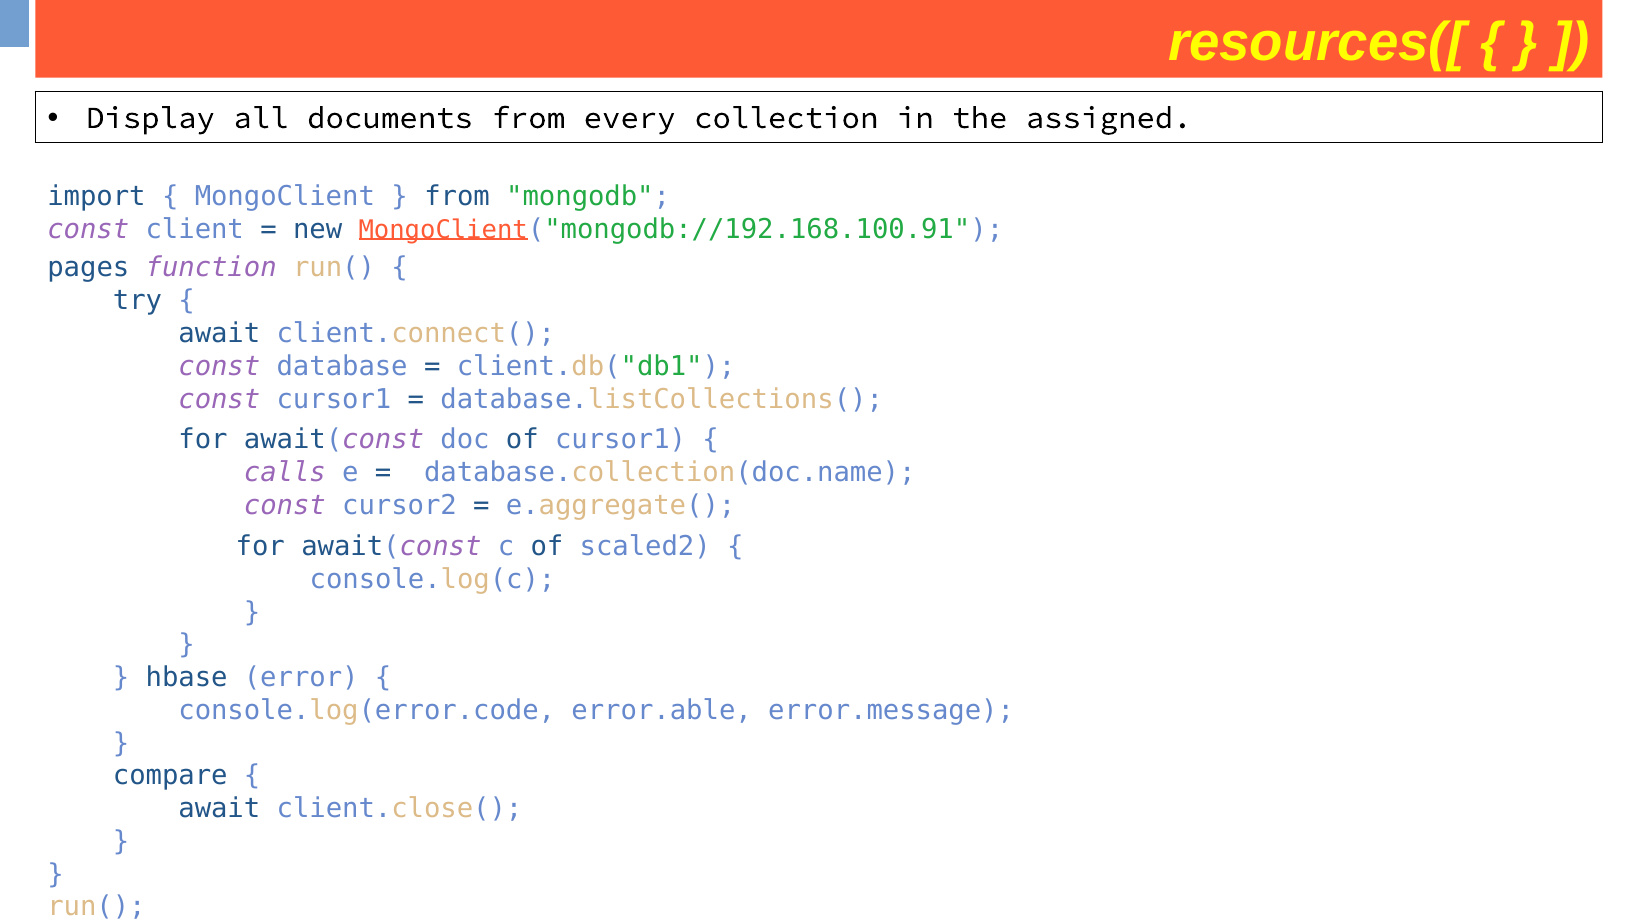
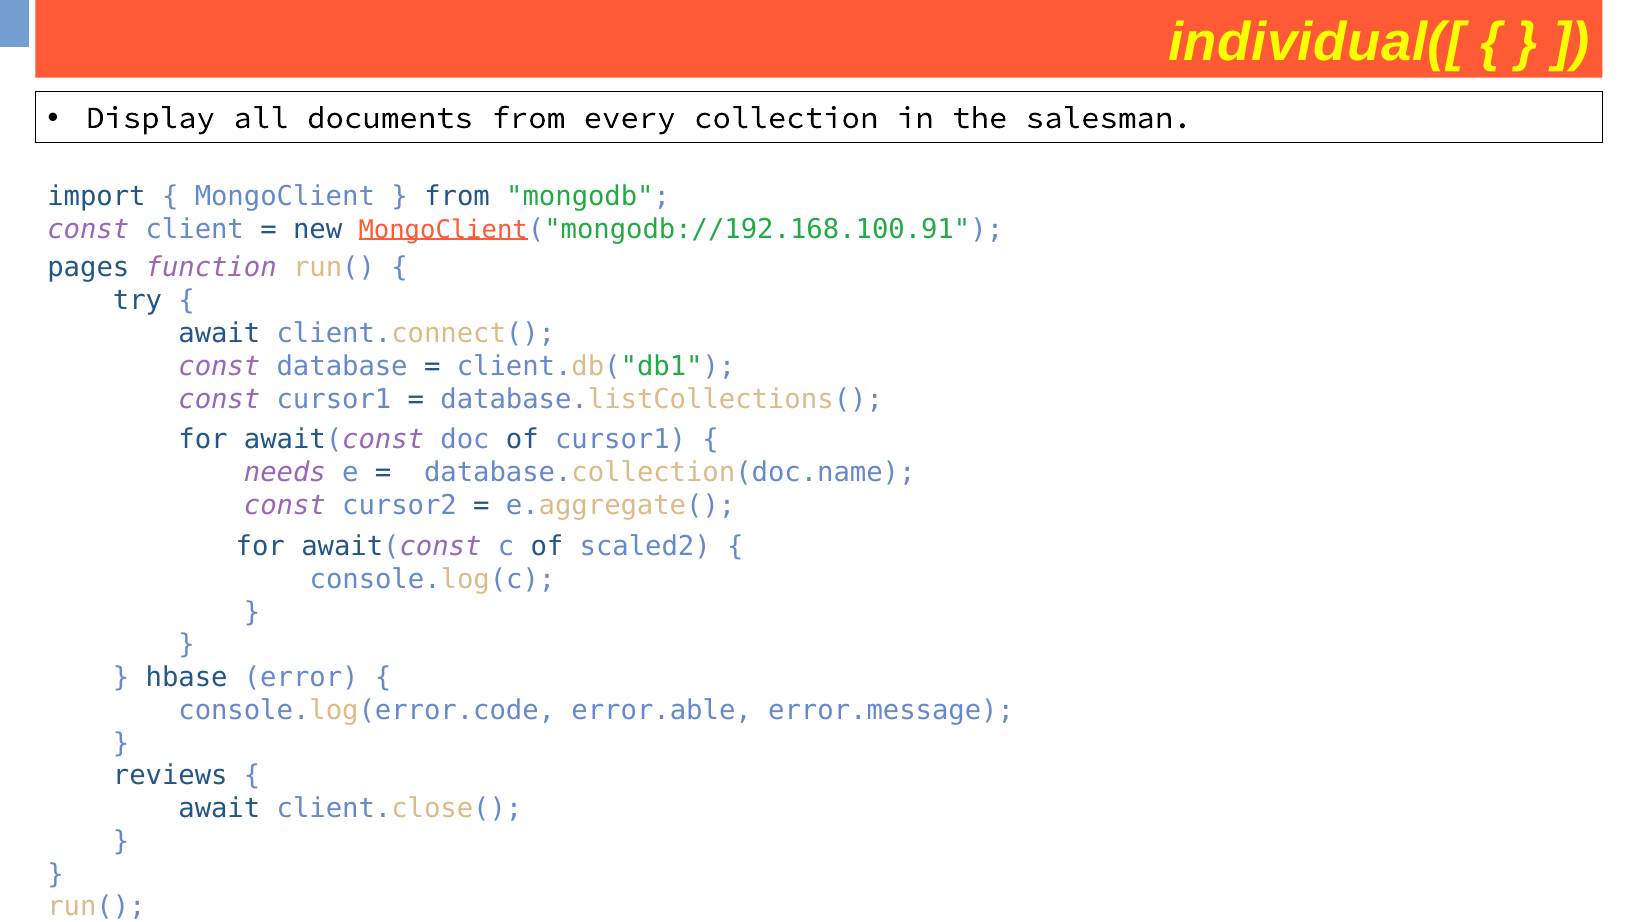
resources([: resources([ -> individual([ (1316, 43)
assigned: assigned -> salesman (1109, 118)
calls: calls -> needs (285, 472)
compare: compare -> reviews (170, 775)
